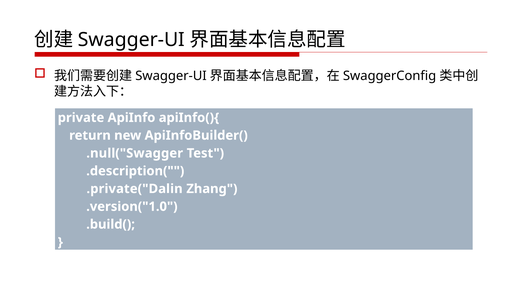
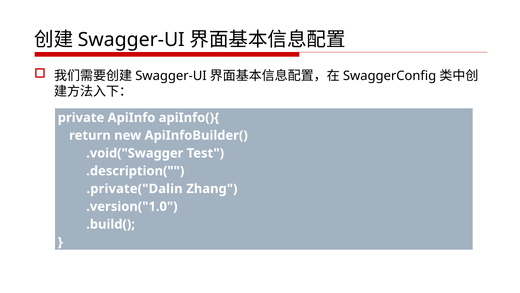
.null("Swagger: .null("Swagger -> .void("Swagger (135, 153)
